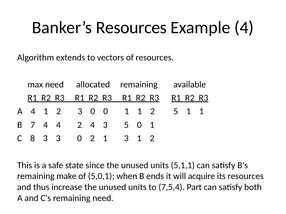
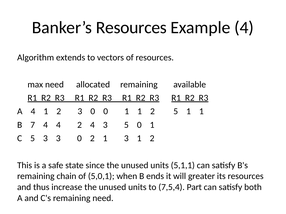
C 8: 8 -> 5 (33, 139)
make: make -> chain (66, 177)
acquire: acquire -> greater (202, 177)
